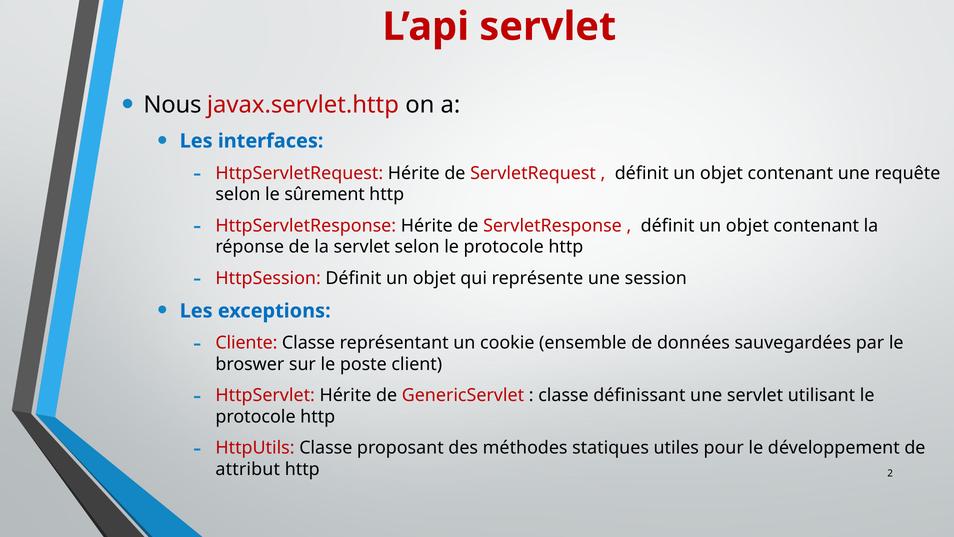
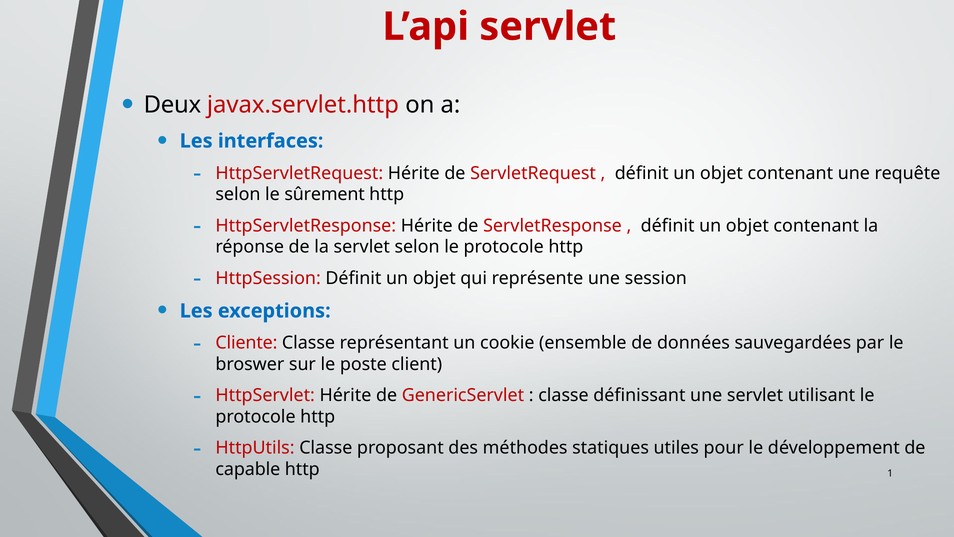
Nous: Nous -> Deux (172, 105)
attribut: attribut -> capable (248, 469)
2: 2 -> 1 (890, 473)
